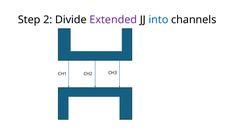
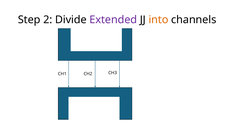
into colour: blue -> orange (158, 20)
